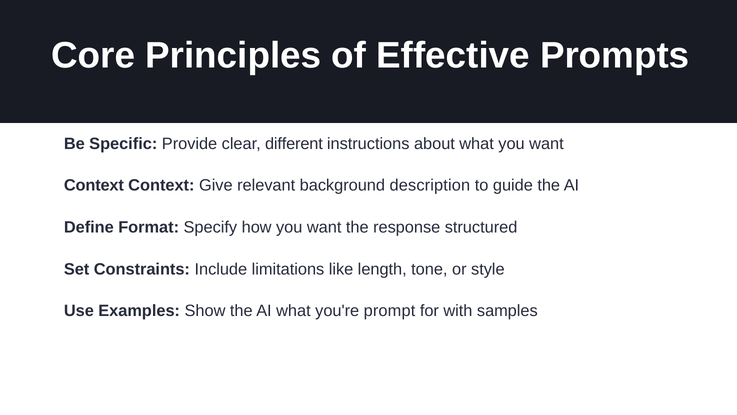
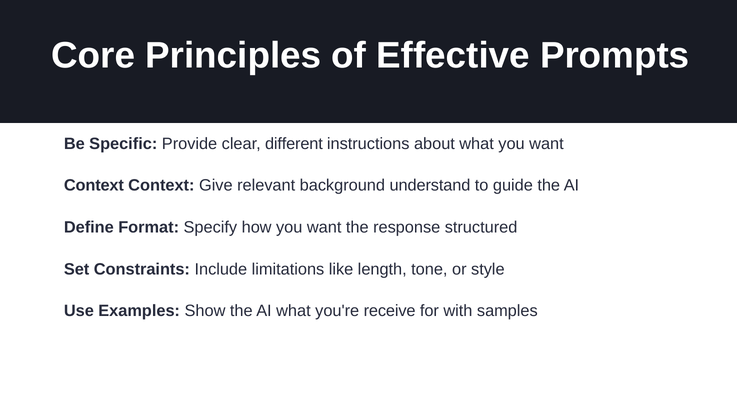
description: description -> understand (430, 185)
prompt: prompt -> receive (390, 311)
